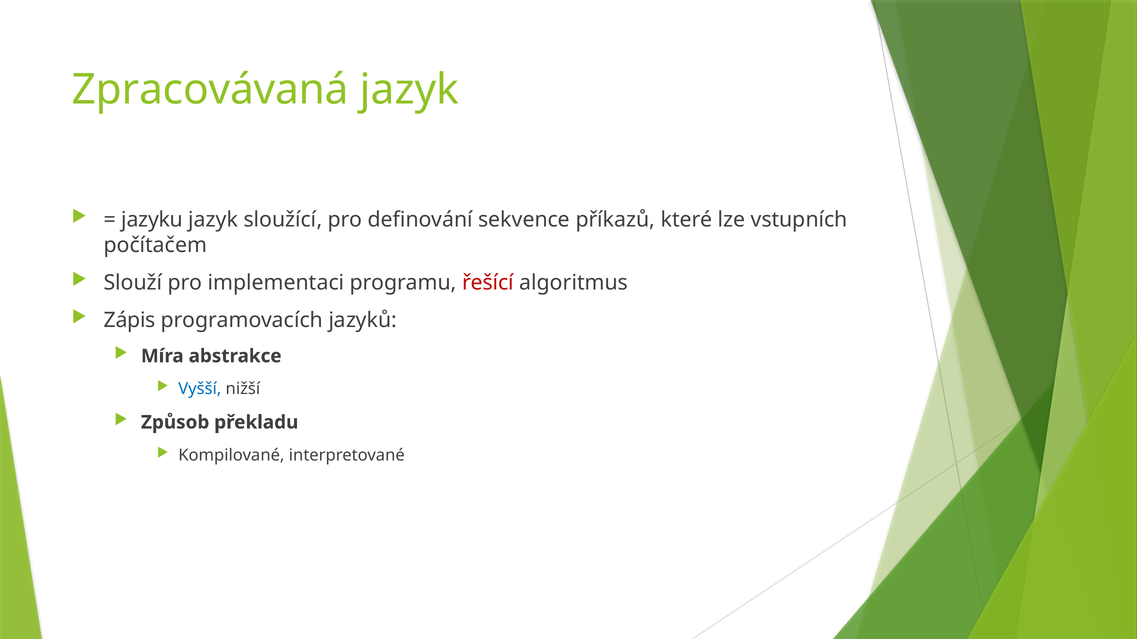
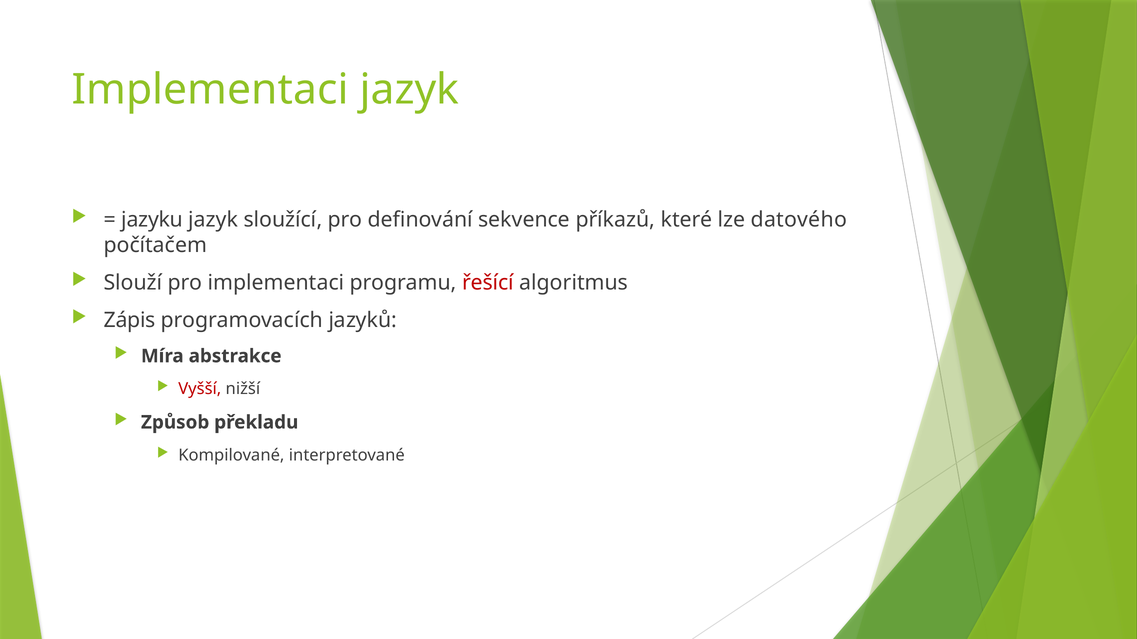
Zpracovávaná: Zpracovávaná -> Implementaci (210, 90)
vstupních: vstupních -> datového (799, 220)
Vyšší colour: blue -> red (200, 389)
